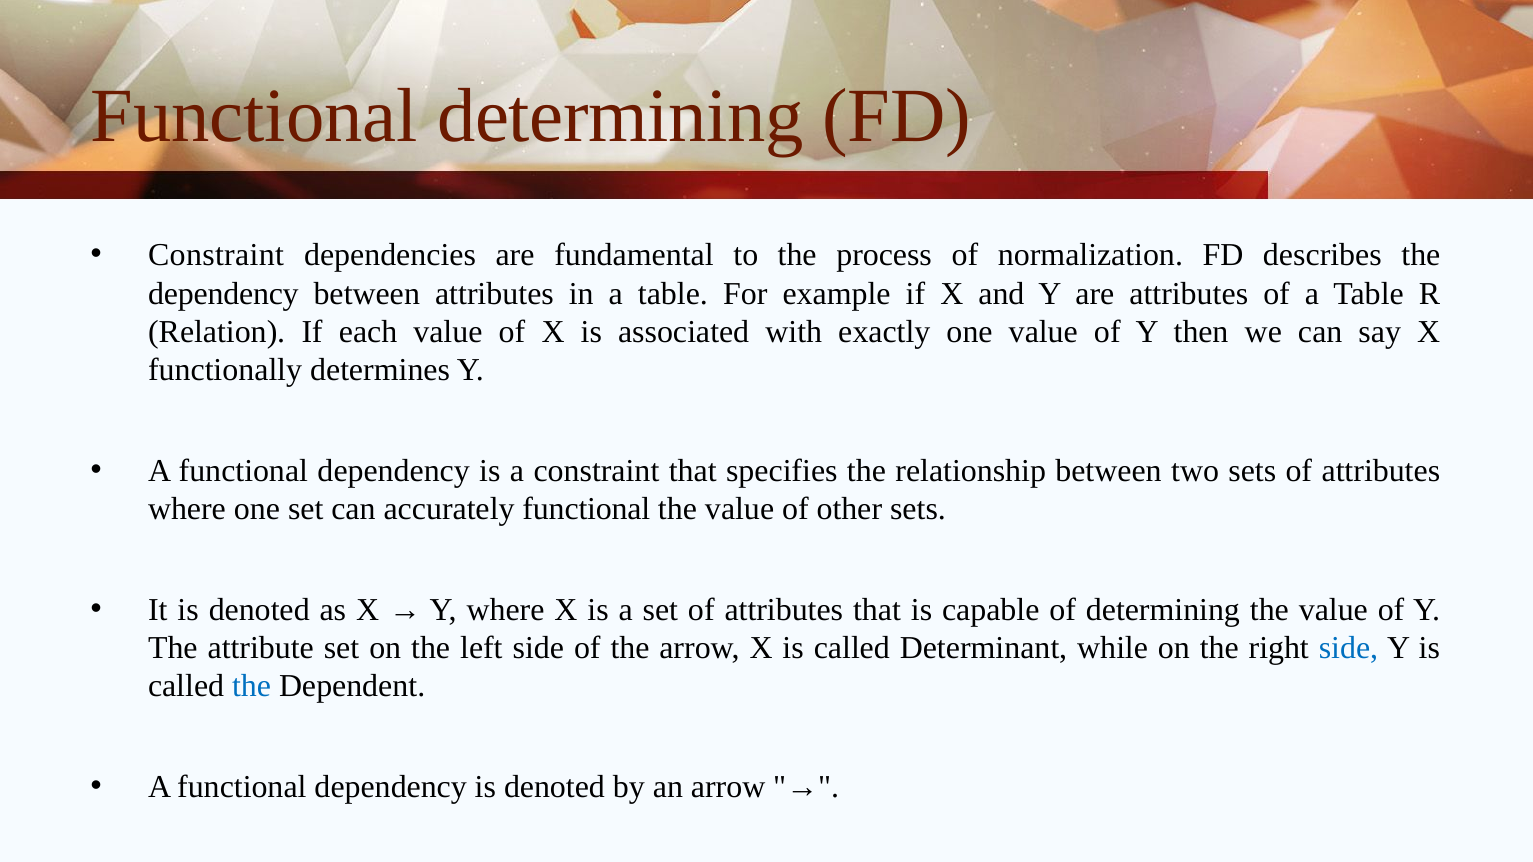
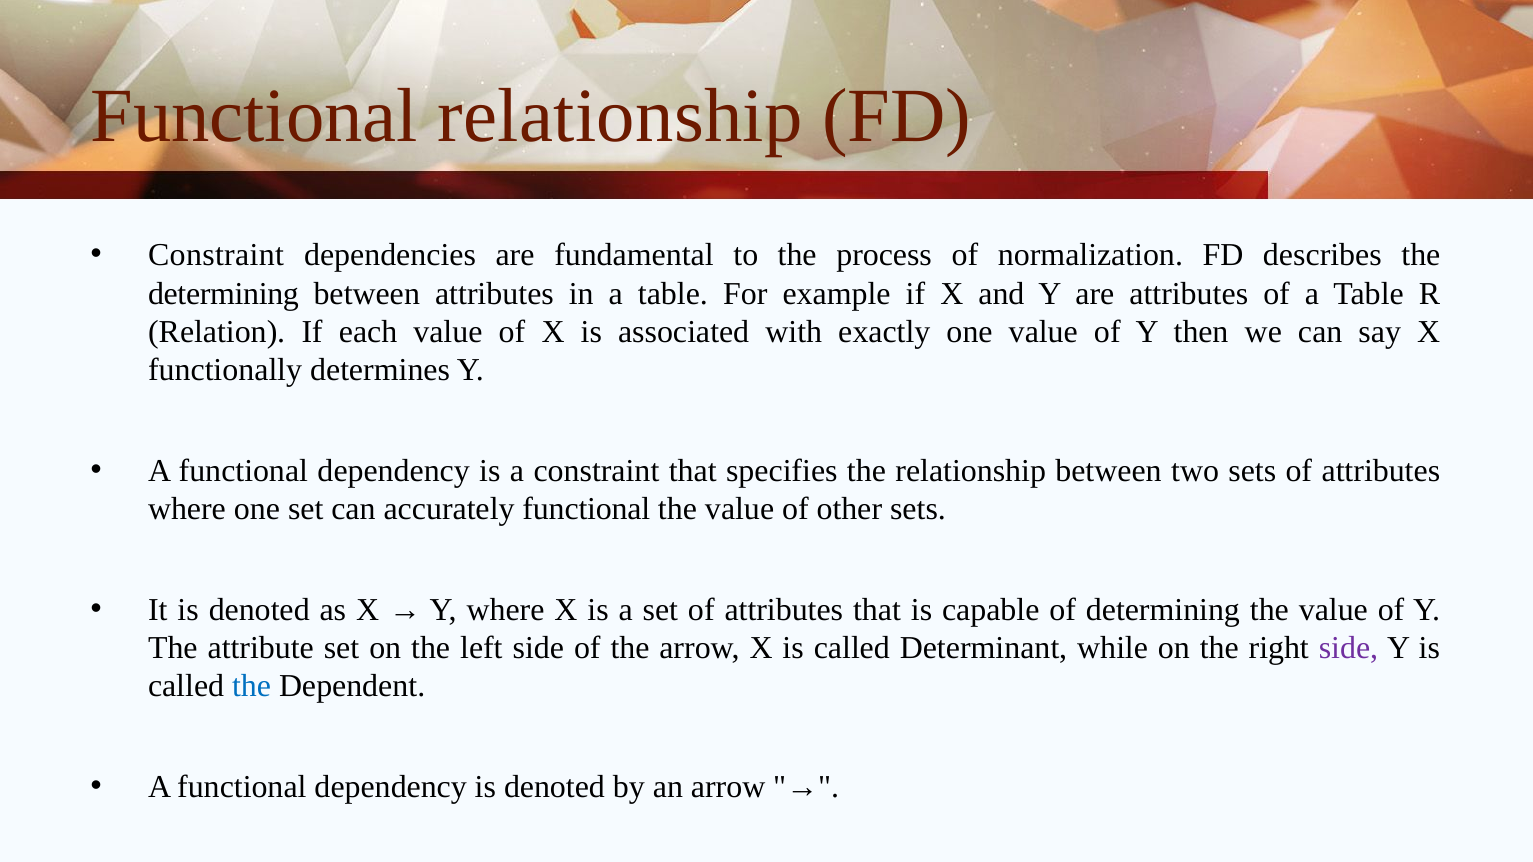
Functional determining: determining -> relationship (620, 116)
dependency: dependency -> determining (223, 294)
side colour: blue -> purple (1348, 648)
